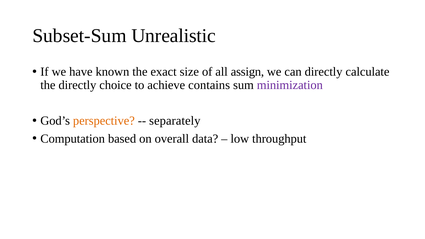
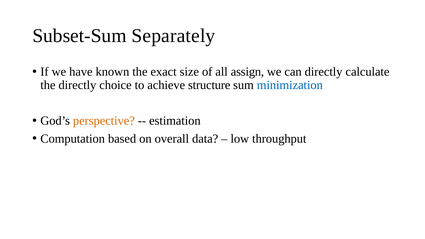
Unrealistic: Unrealistic -> Separately (173, 36)
contains: contains -> structure (209, 85)
minimization colour: purple -> blue (290, 85)
separately: separately -> estimation (175, 121)
